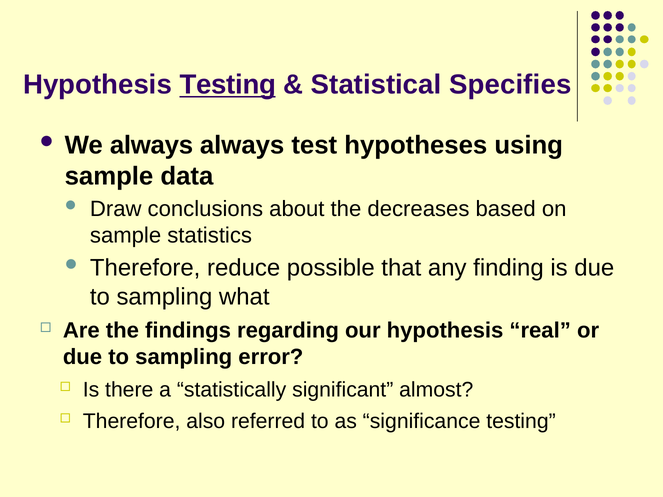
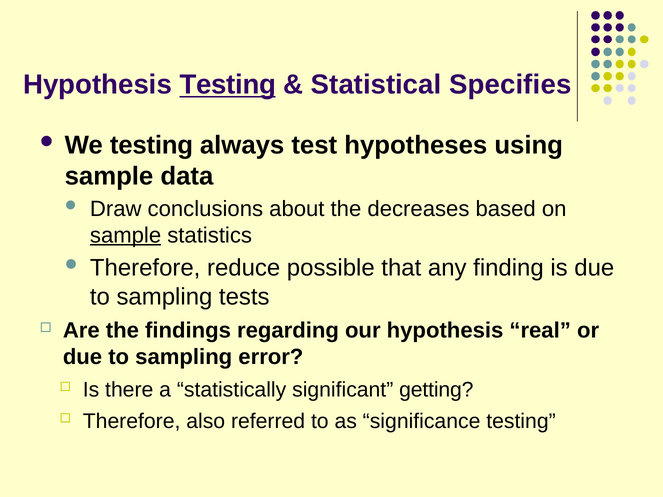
We always: always -> testing (151, 145)
sample underline: none -> present (126, 235)
what: what -> tests (244, 297)
almost: almost -> getting (436, 390)
